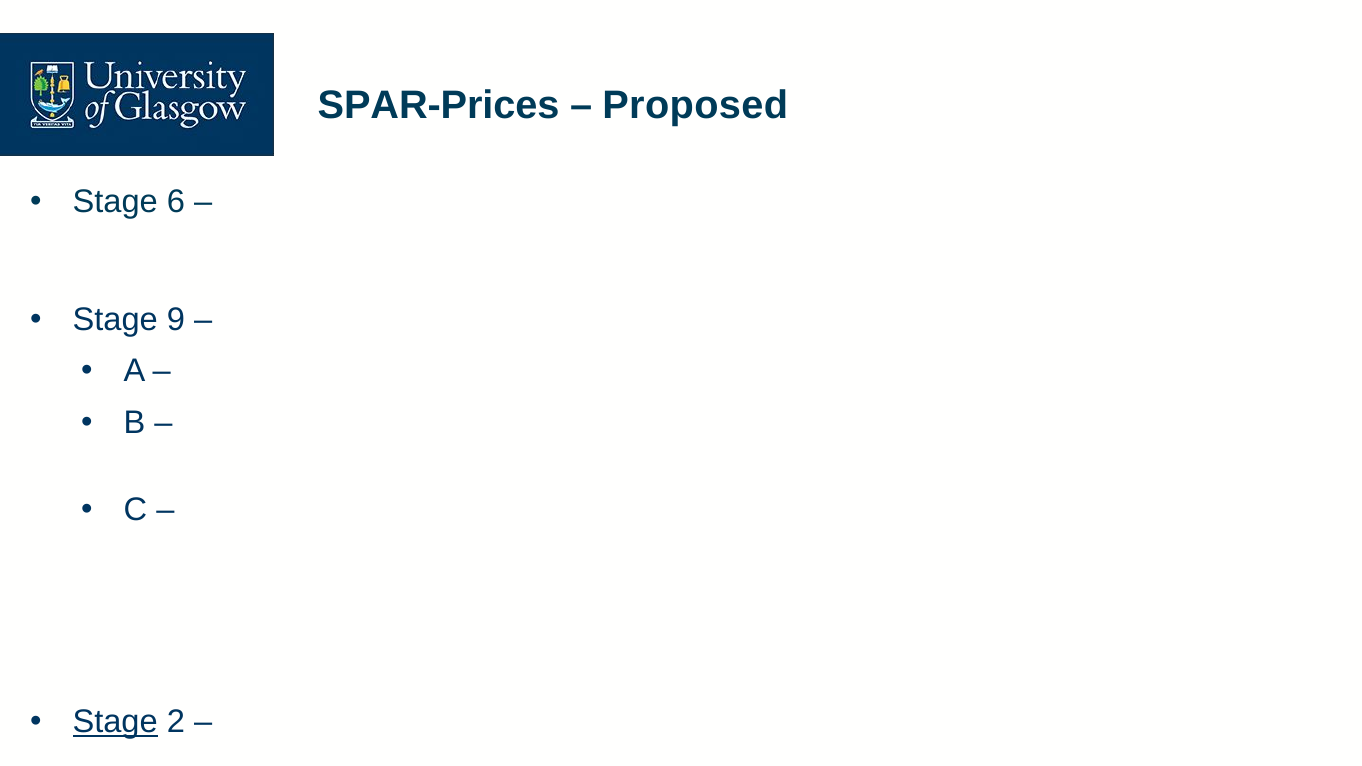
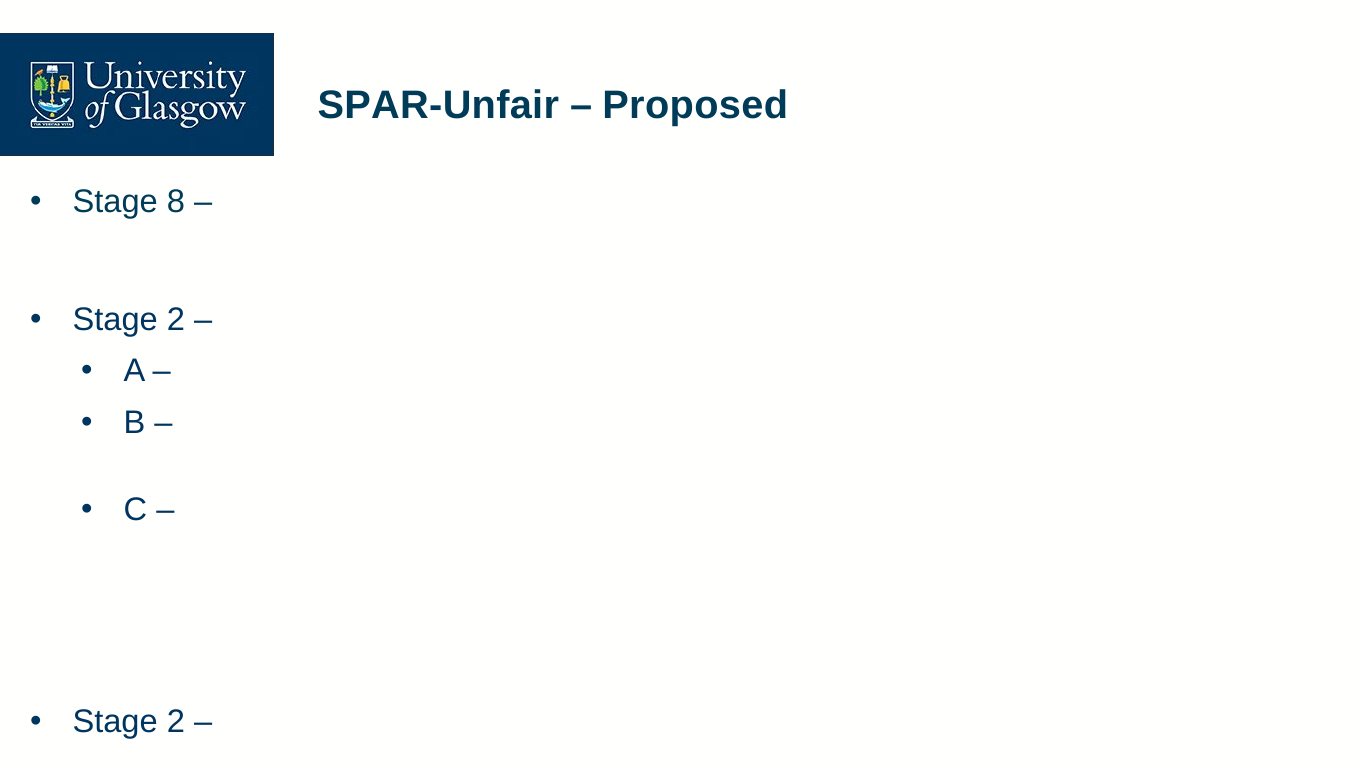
SPAR-Prices: SPAR-Prices -> SPAR-Unfair (438, 105)
6: 6 -> 8 (176, 202)
9: 9 -> 2 (176, 320)
Stage underline: present -> none (115, 722)
